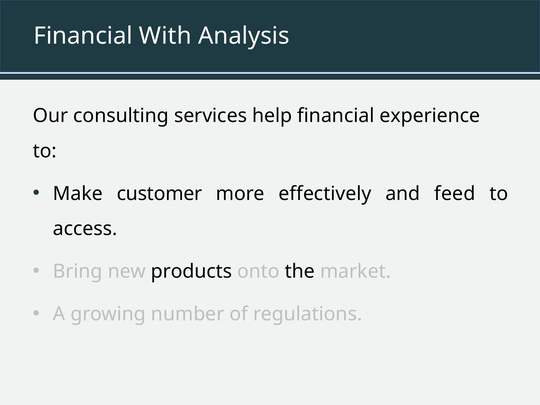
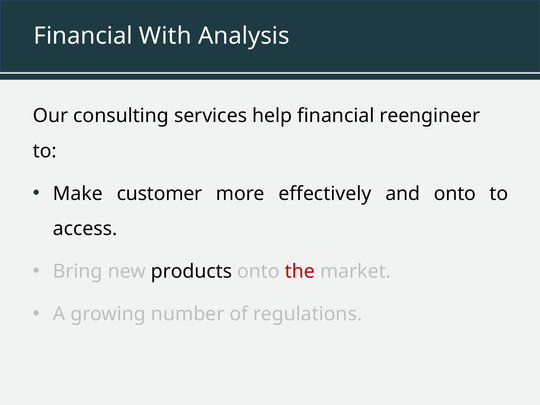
experience: experience -> reengineer (430, 116)
and feed: feed -> onto (455, 194)
the colour: black -> red (300, 271)
